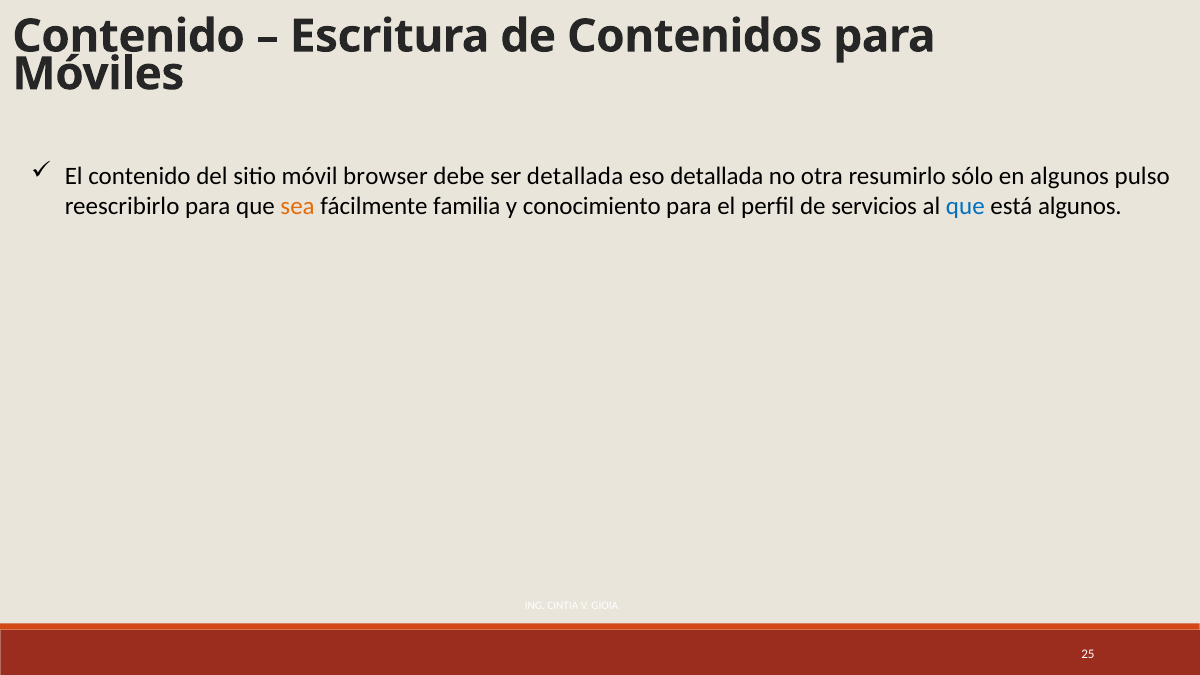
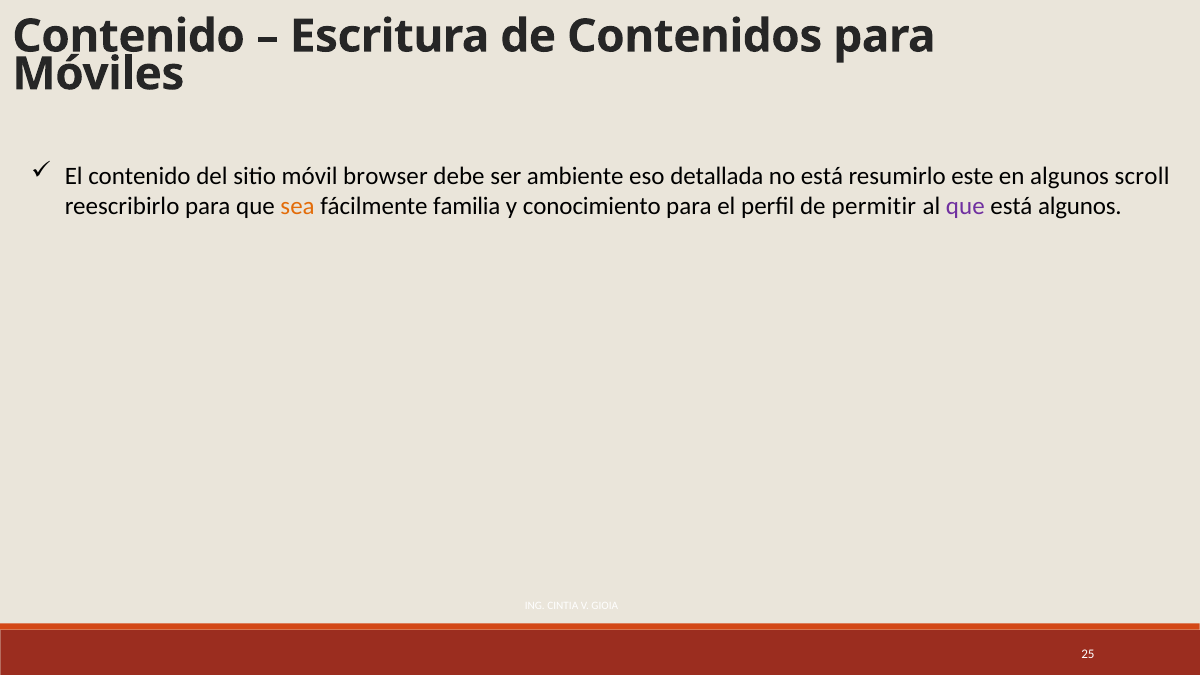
ser detallada: detallada -> ambiente (575, 177)
no otra: otra -> está (822, 177)
sólo: sólo -> este (972, 177)
pulso: pulso -> scroll (1142, 177)
servicios: servicios -> permitir (874, 207)
que colour: blue -> purple (965, 207)
